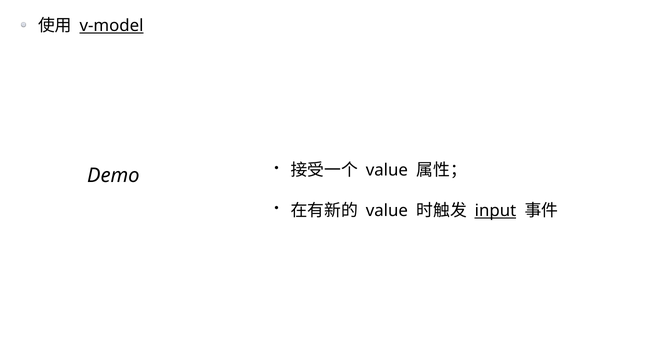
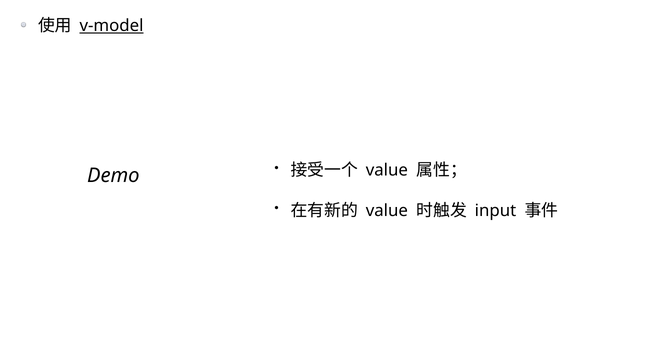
input underline: present -> none (495, 211)
